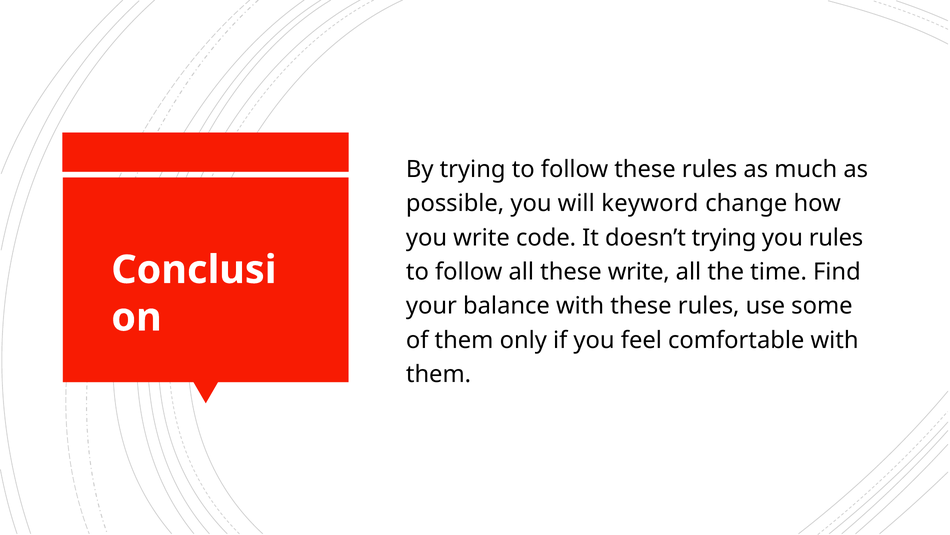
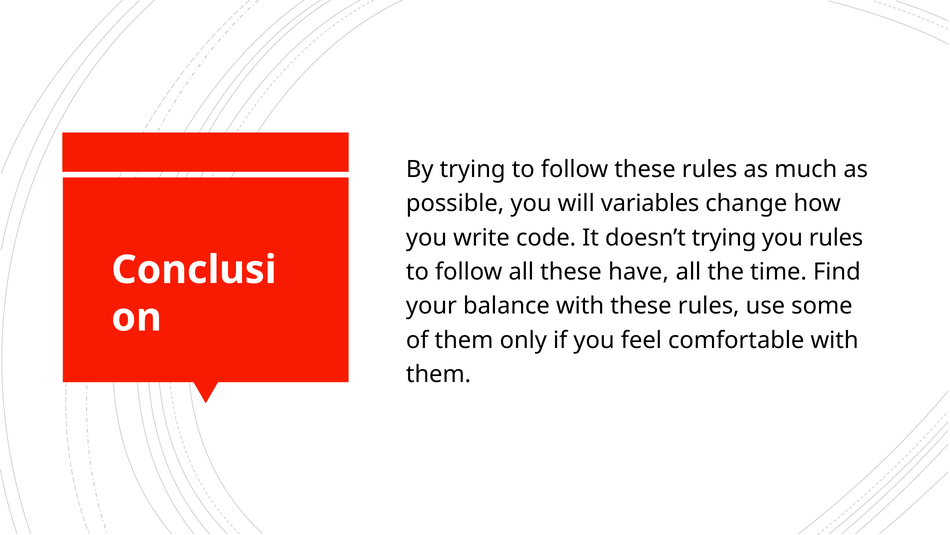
keyword: keyword -> variables (650, 203)
these write: write -> have (639, 272)
